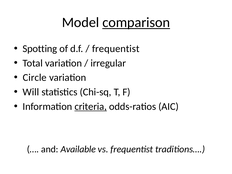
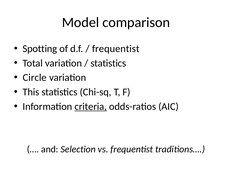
comparison underline: present -> none (136, 22)
irregular: irregular -> statistics (108, 63)
Will: Will -> This (31, 92)
Available: Available -> Selection (78, 149)
